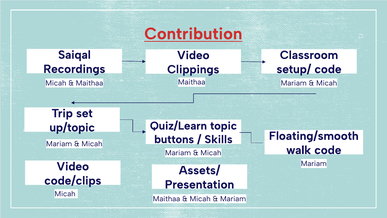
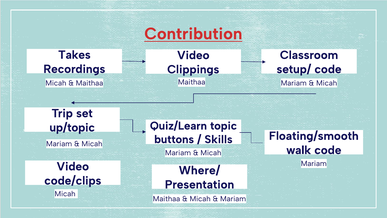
Saiqal: Saiqal -> Takes (74, 55)
Assets/: Assets/ -> Where/ (199, 170)
